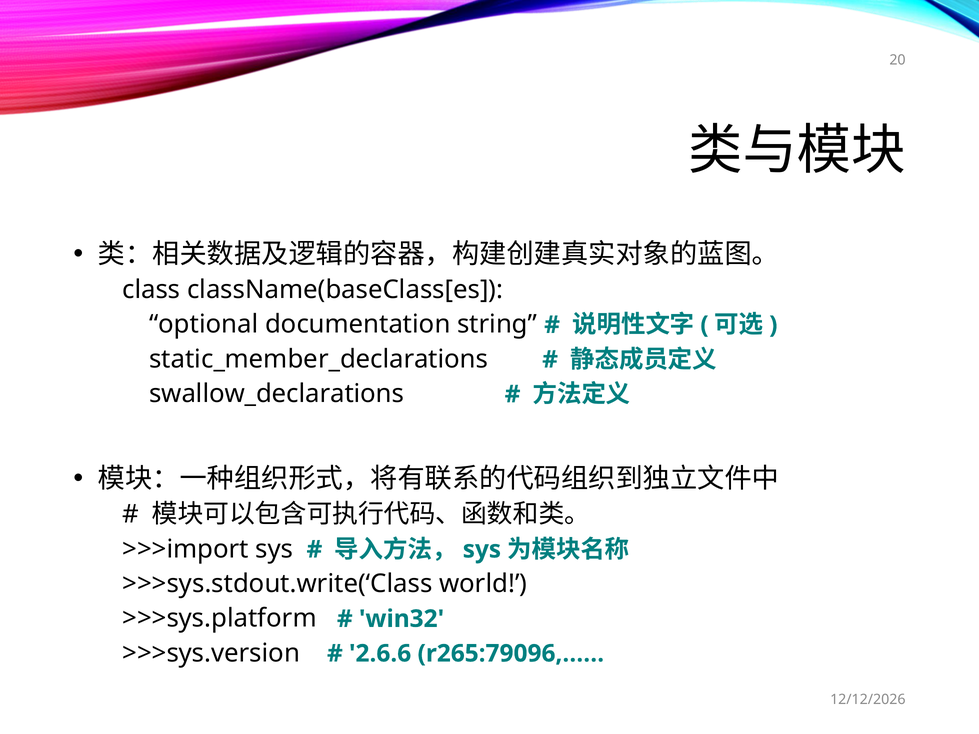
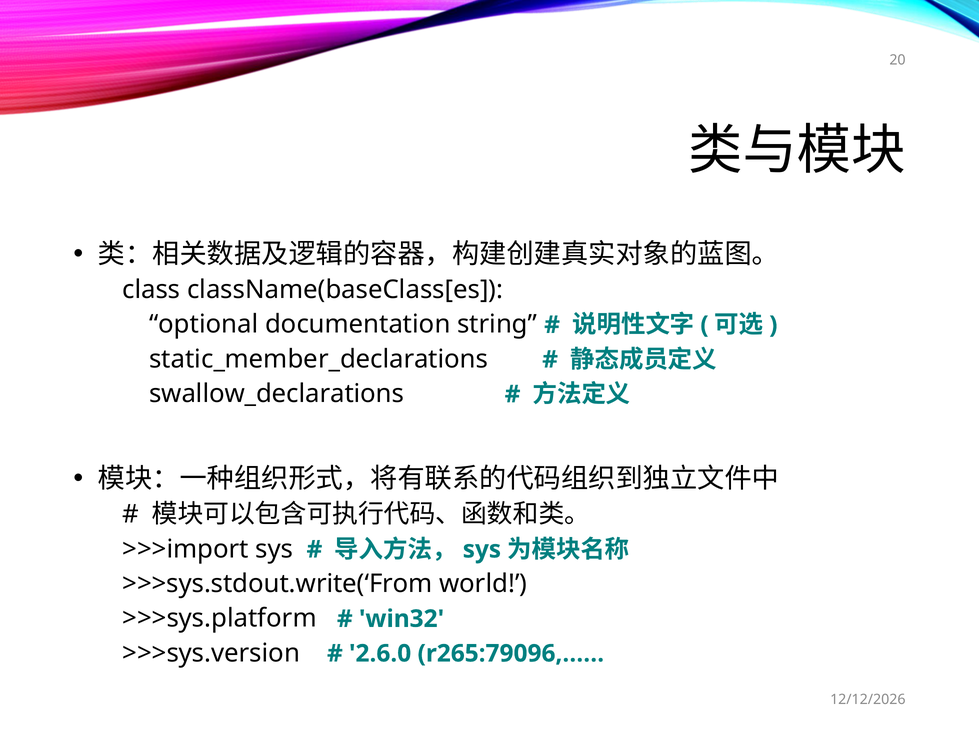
>>>sys.stdout.write(‘Class: >>>sys.stdout.write(‘Class -> >>>sys.stdout.write(‘From (277, 584)
2.6.6: 2.6.6 -> 2.6.0 (380, 654)
